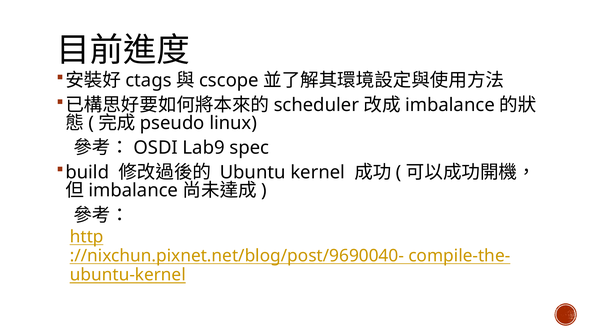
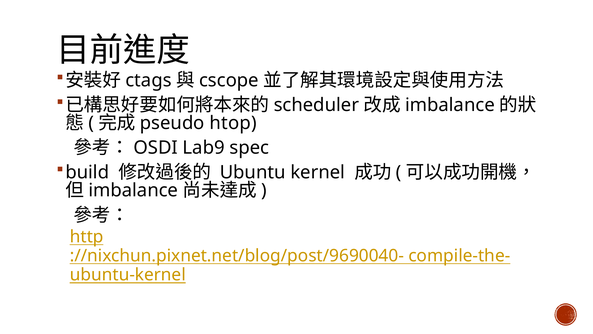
linux: linux -> htop (233, 123)
